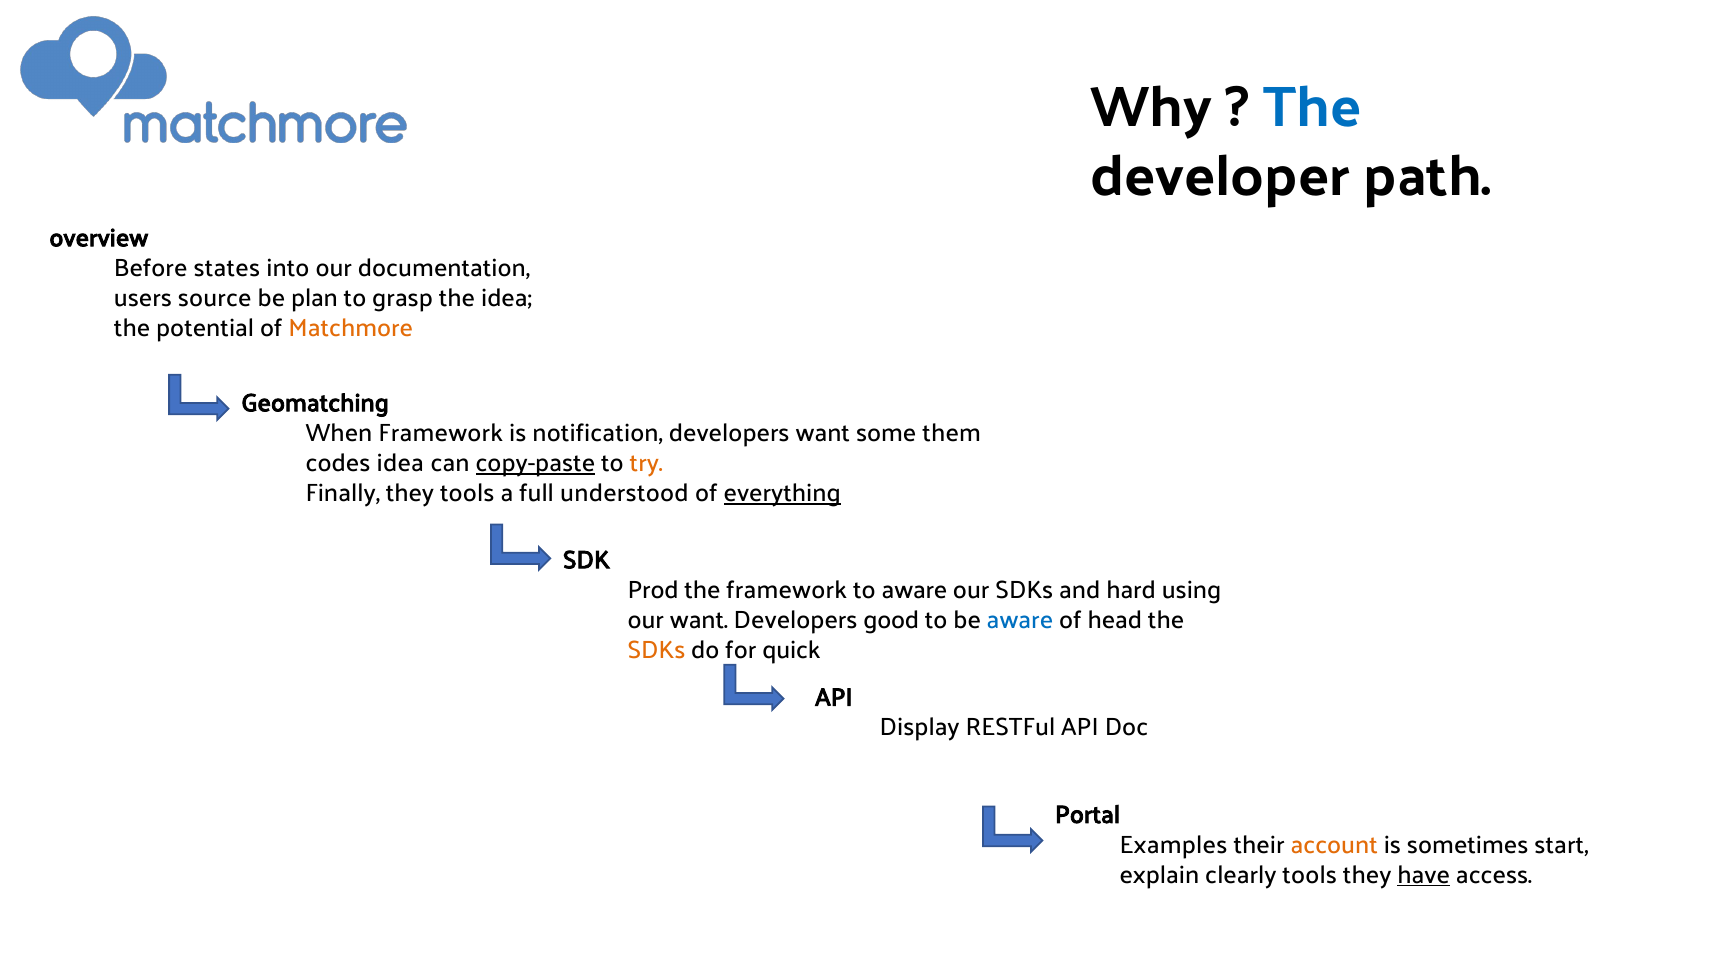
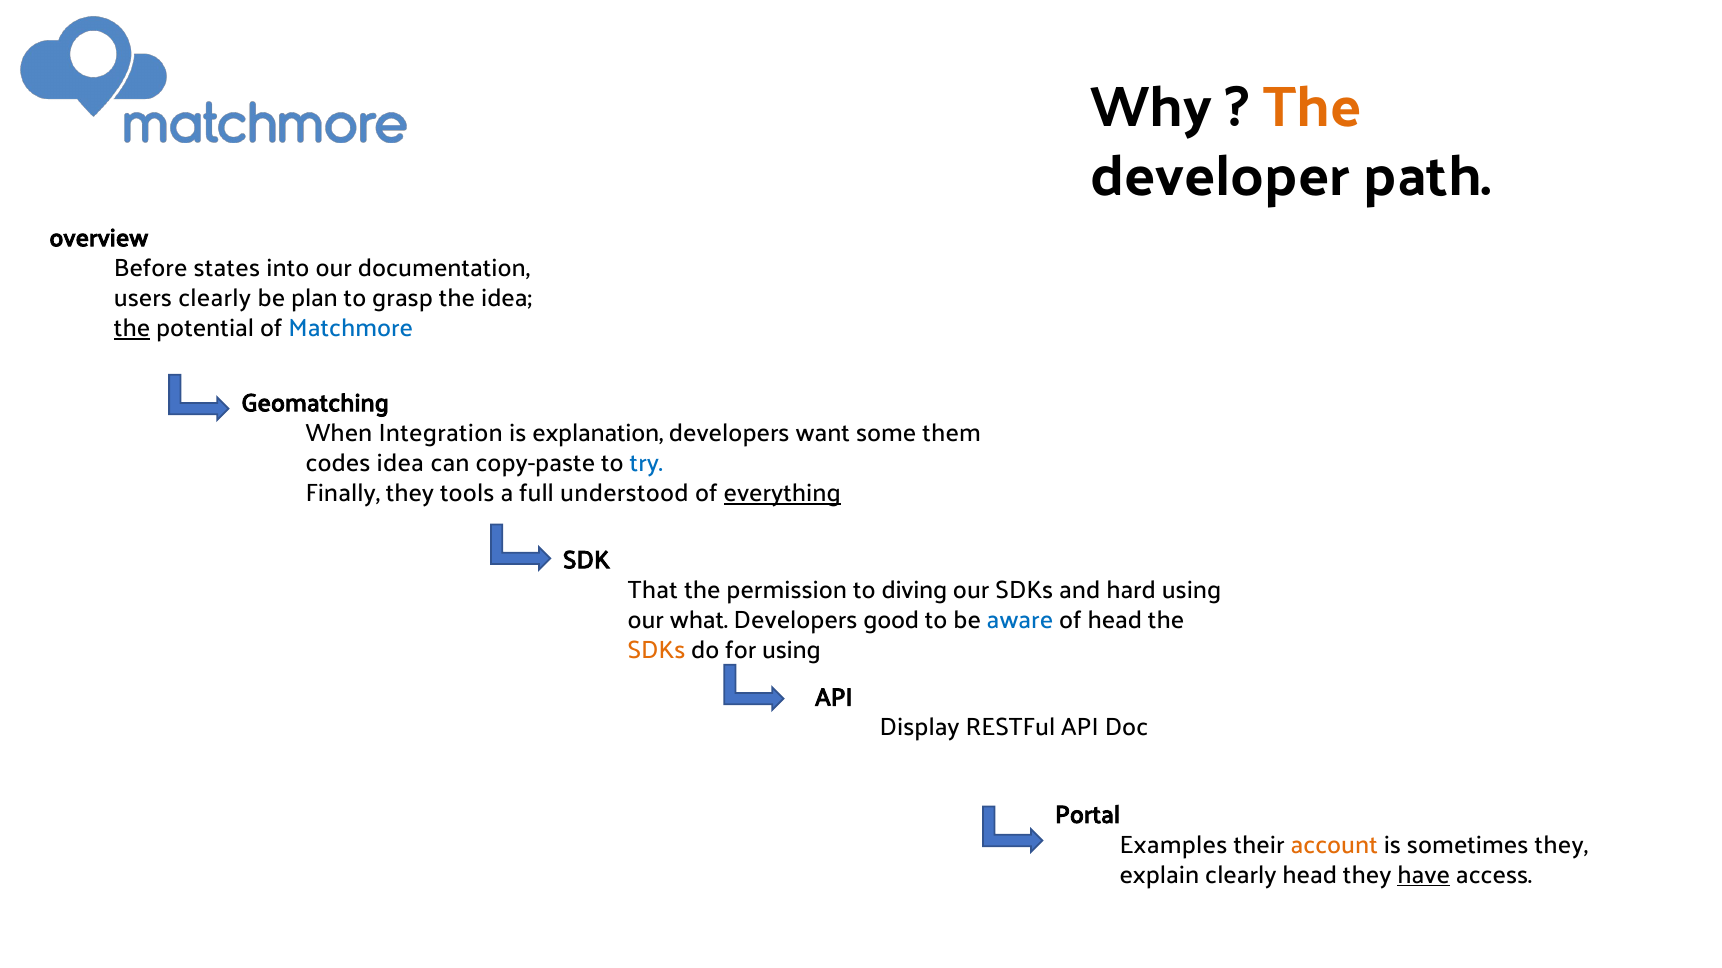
The colour: blue -> orange (1312, 107)
users source: source -> clearly (215, 298)
the underline: none -> present (132, 329)
Matchmore colour: orange -> blue (351, 329)
When Framework: Framework -> Integration (441, 433)
notification: notification -> explanation (598, 433)
copy-paste underline: present -> none (535, 464)
try colour: orange -> blue (646, 464)
Prod: Prod -> That (653, 590)
the framework: framework -> permission (787, 590)
to aware: aware -> diving (915, 590)
our want: want -> what (699, 621)
quick: quick -> using (792, 651)
sometimes start: start -> they (1561, 845)
clearly tools: tools -> head (1310, 875)
